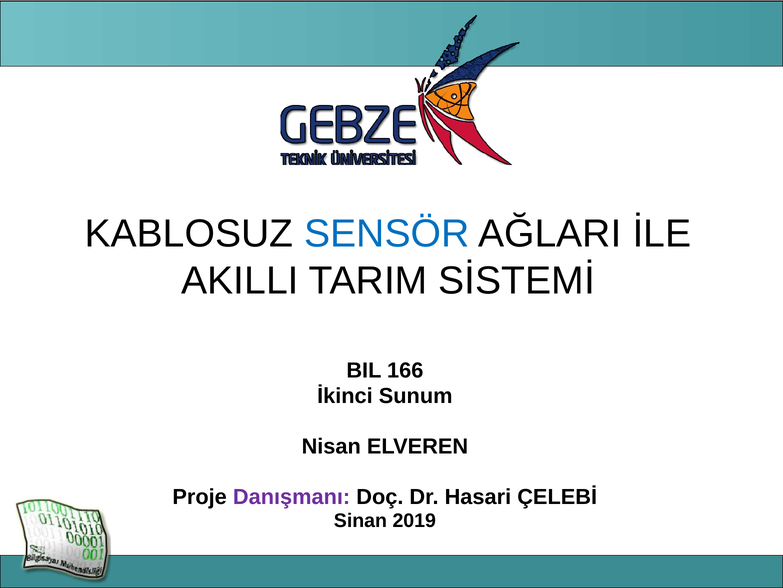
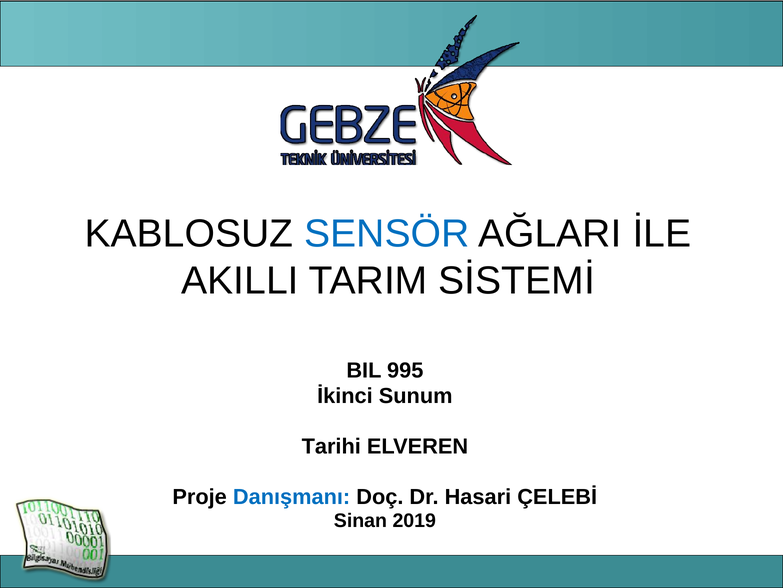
166: 166 -> 995 (405, 370)
Nisan: Nisan -> Tarihi (331, 446)
Danışmanı colour: purple -> blue (292, 496)
